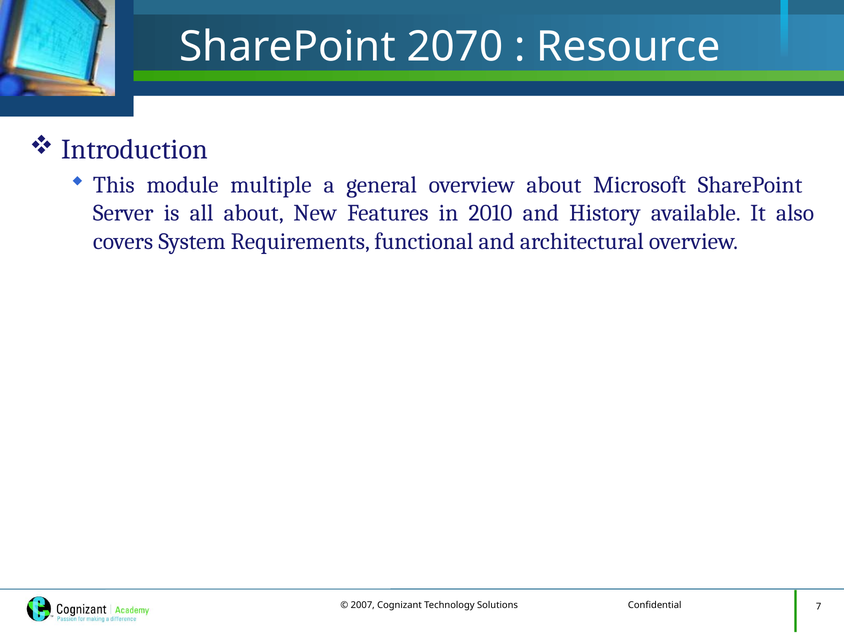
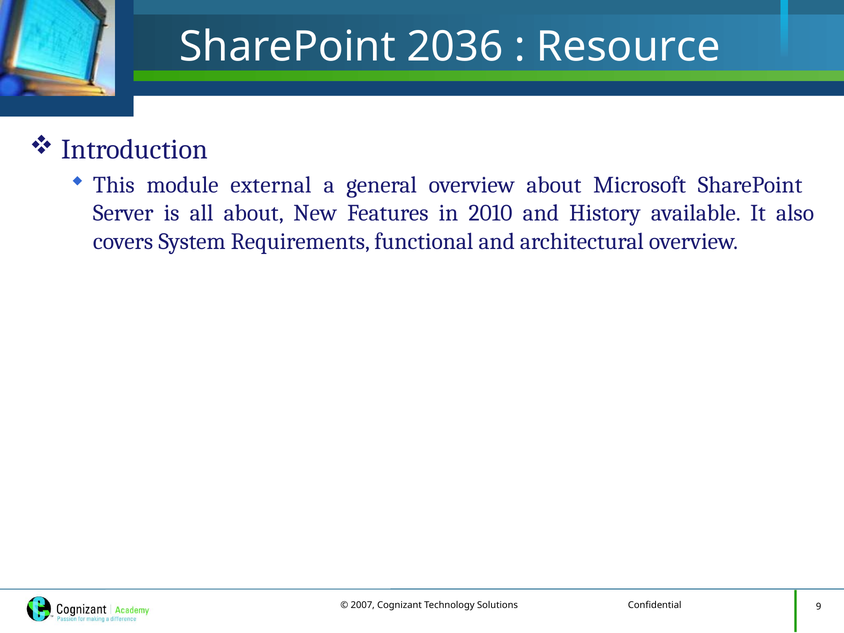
2070: 2070 -> 2036 (455, 47)
multiple: multiple -> external (271, 185)
7: 7 -> 9 (819, 606)
